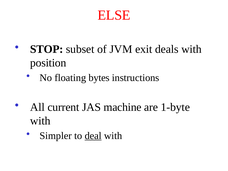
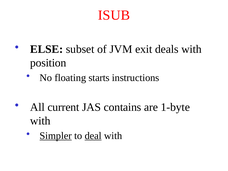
ELSE: ELSE -> ISUB (114, 15)
STOP: STOP -> ELSE (47, 49)
bytes: bytes -> starts (99, 78)
machine: machine -> contains (123, 107)
Simpler underline: none -> present (56, 136)
